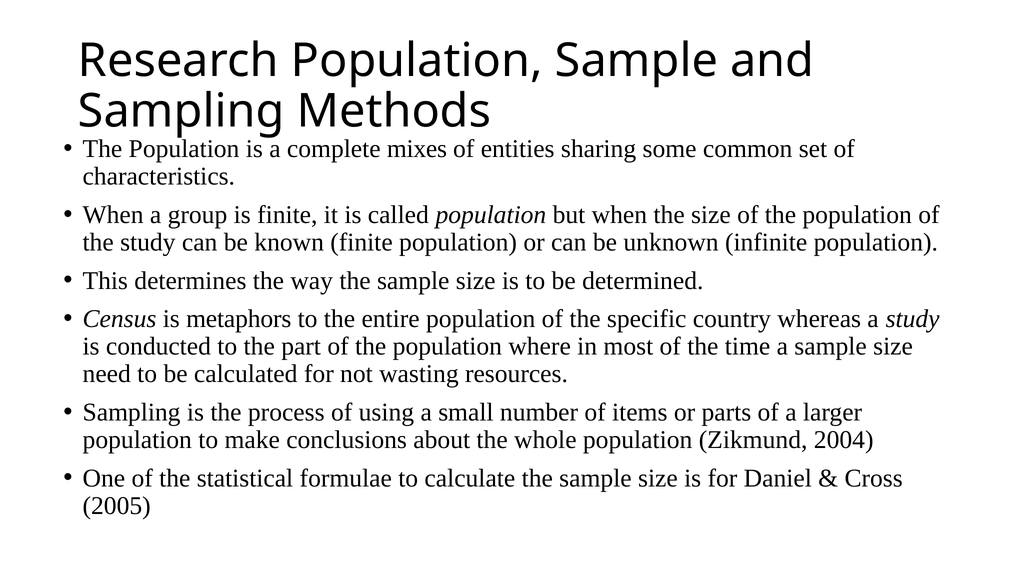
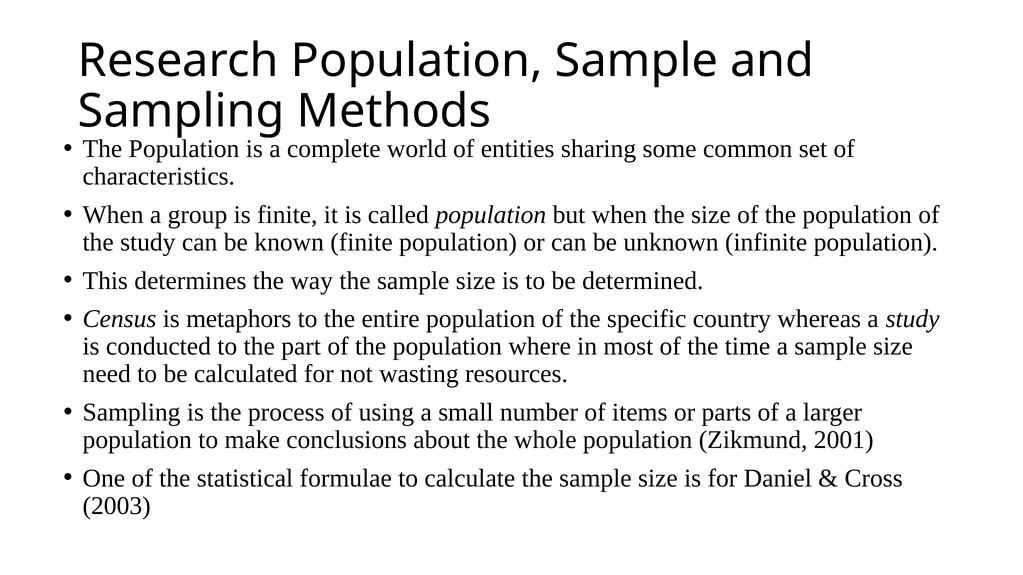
mixes: mixes -> world (417, 149)
2004: 2004 -> 2001 (844, 440)
2005: 2005 -> 2003 (117, 506)
